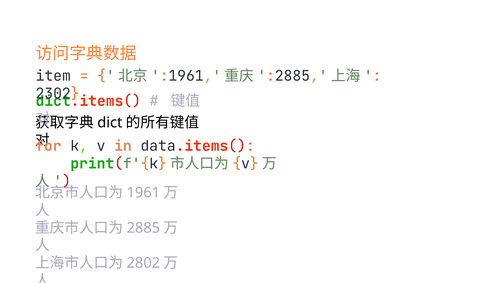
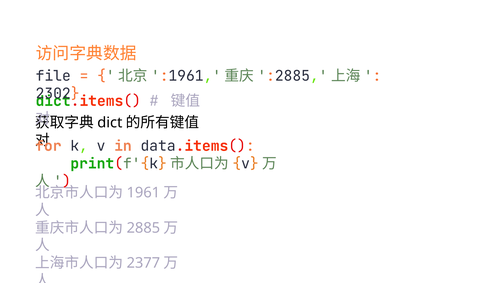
item: item -> file (53, 76)
2802: 2802 -> 2377 (143, 263)
